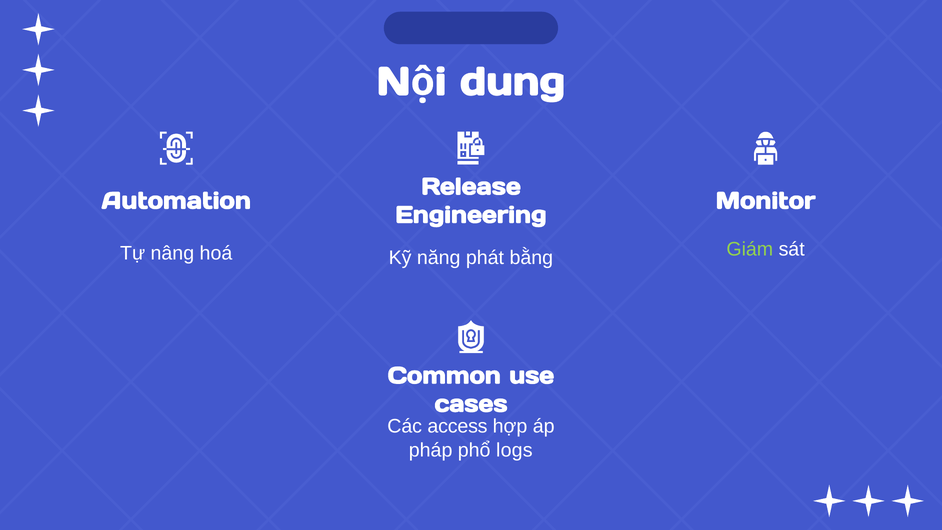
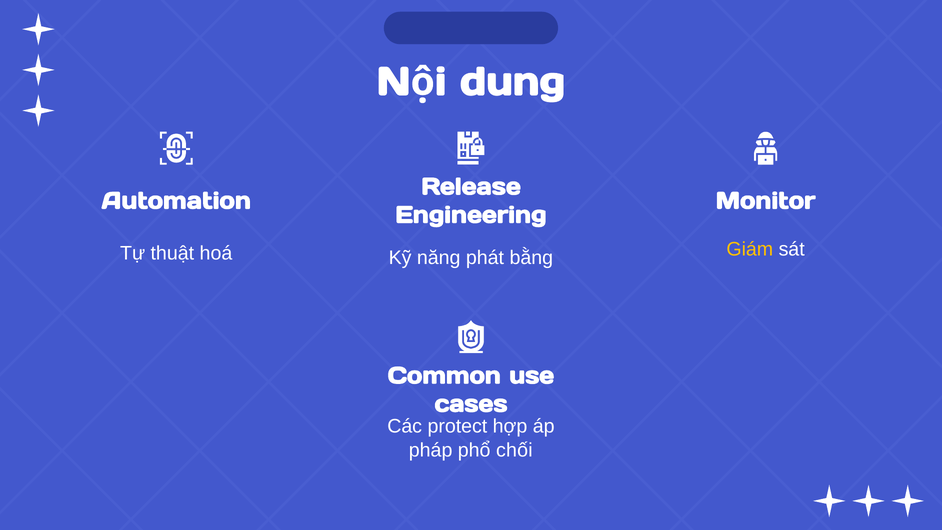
Giám colour: light green -> yellow (750, 249)
nâng: nâng -> thuật (172, 253)
access: access -> protect (457, 426)
logs: logs -> chối (514, 450)
